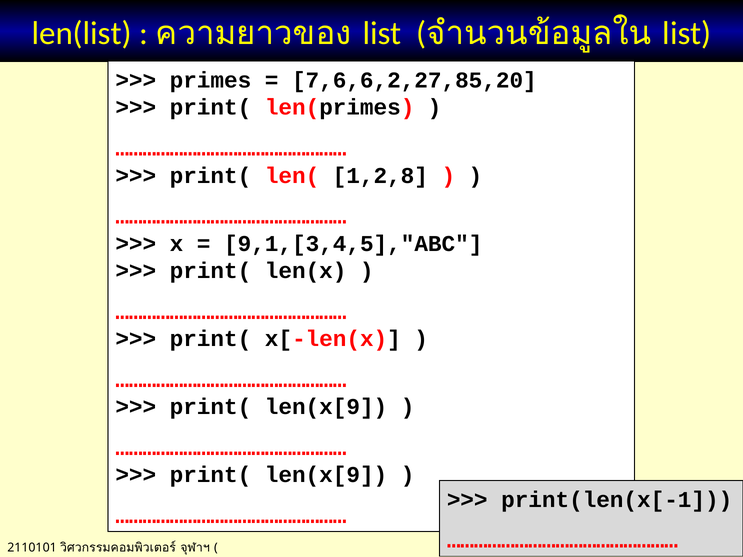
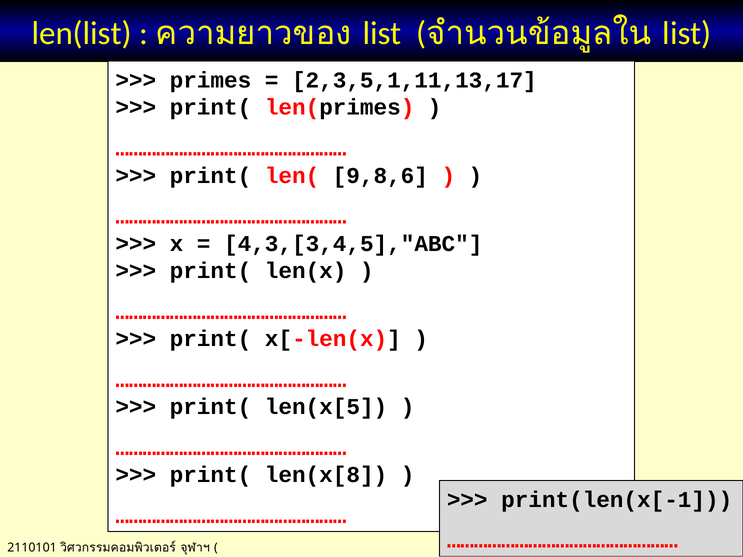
7,6,6,2,27,85,20: 7,6,6,2,27,85,20 -> 2,3,5,1,11,13,17 (414, 80)
1,2,8: 1,2,8 -> 9,8,6 (380, 176)
9,1,[3,4,5],"ABC: 9,1,[3,4,5],"ABC -> 4,3,[3,4,5],"ABC (353, 244)
len(x[9: len(x[9 -> len(x[5 (326, 407)
len(x[9: len(x[9 -> len(x[8 (326, 475)
